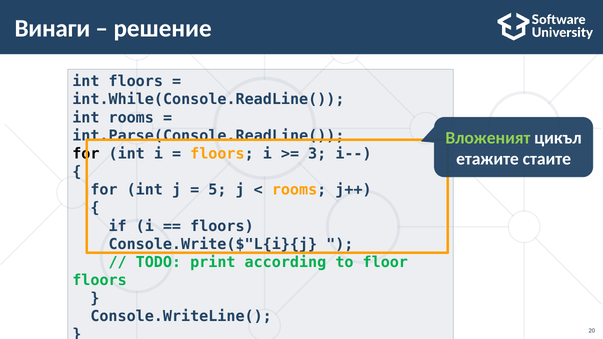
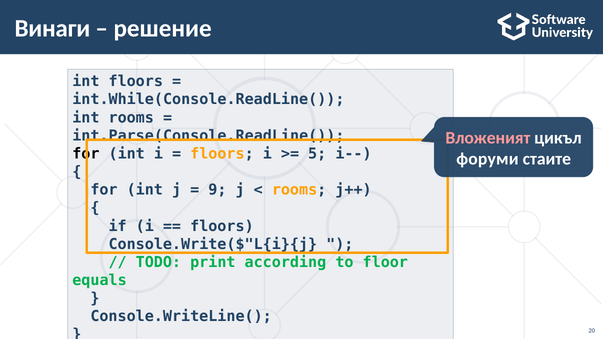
Вложеният colour: light green -> pink (488, 138)
3: 3 -> 5 (317, 154)
етажите: етажите -> форуми (487, 159)
5: 5 -> 9 (217, 190)
floors: floors -> equals (100, 280)
